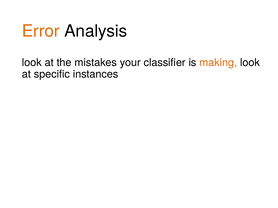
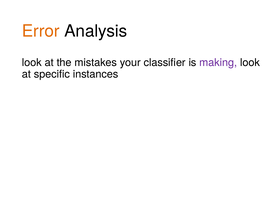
making colour: orange -> purple (218, 63)
